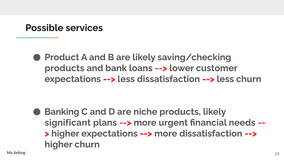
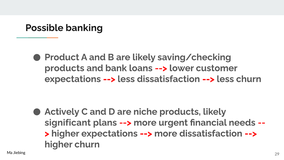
services: services -> banking (84, 28)
Banking: Banking -> Actively (62, 112)
